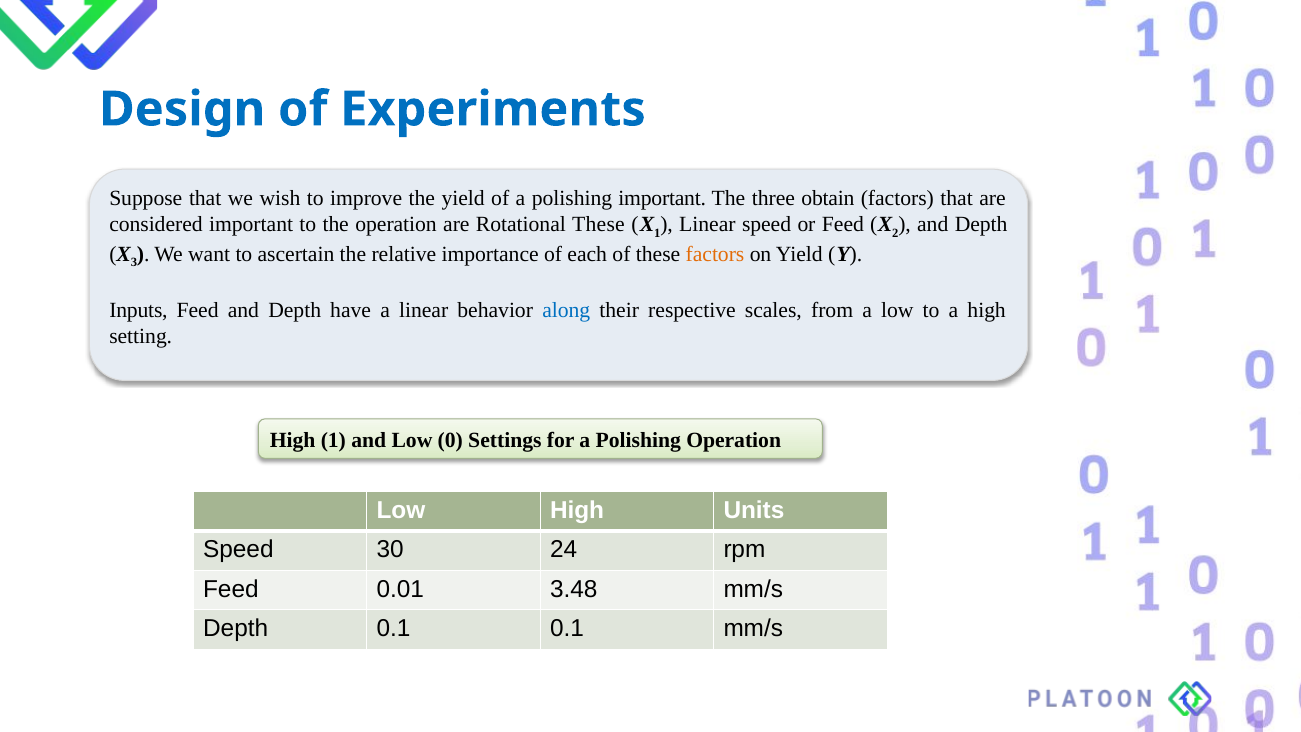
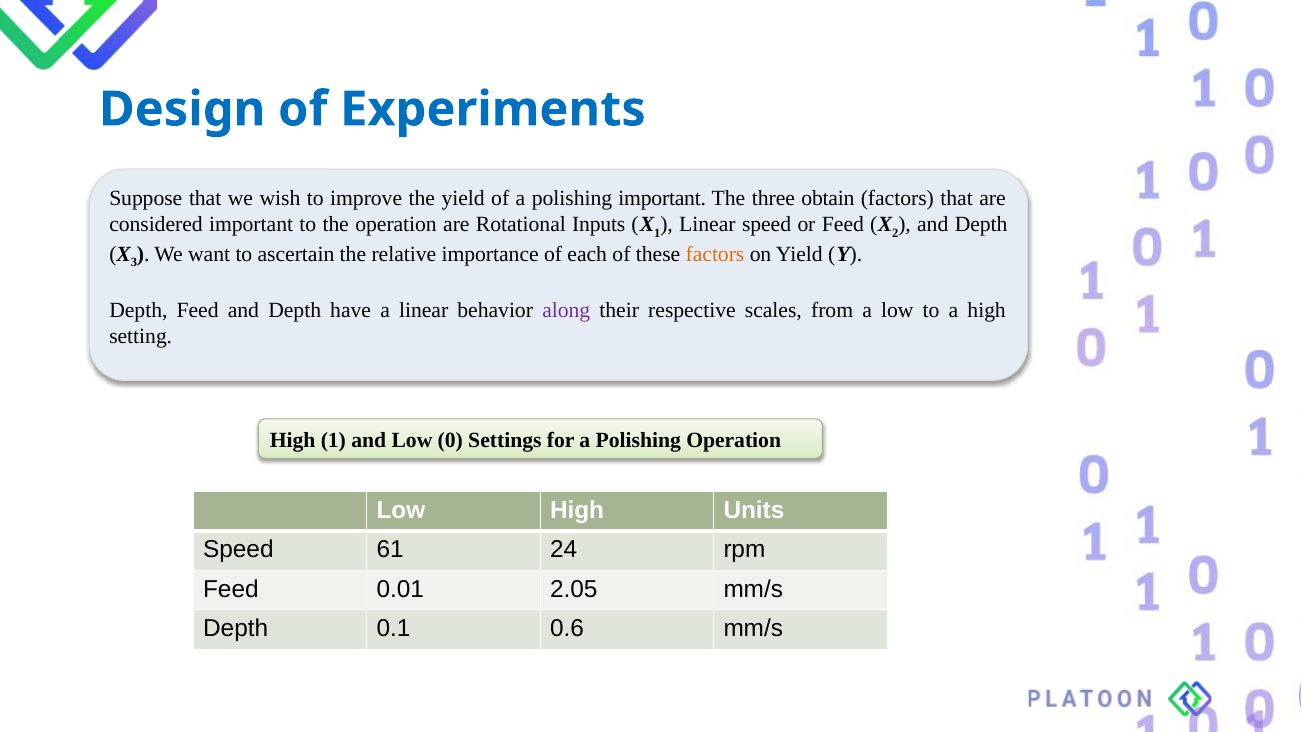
Rotational These: These -> Inputs (599, 225)
Inputs: Inputs -> Depth (138, 310)
along colour: blue -> purple (566, 310)
30: 30 -> 61 (390, 550)
3.48: 3.48 -> 2.05 (574, 589)
0.1 0.1: 0.1 -> 0.6 (567, 629)
